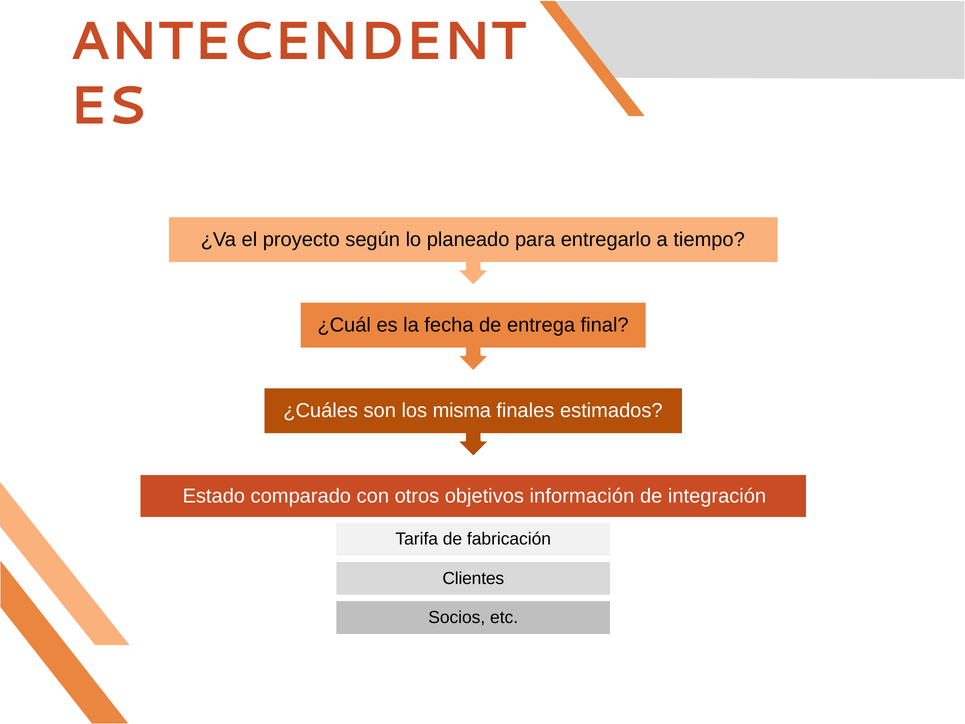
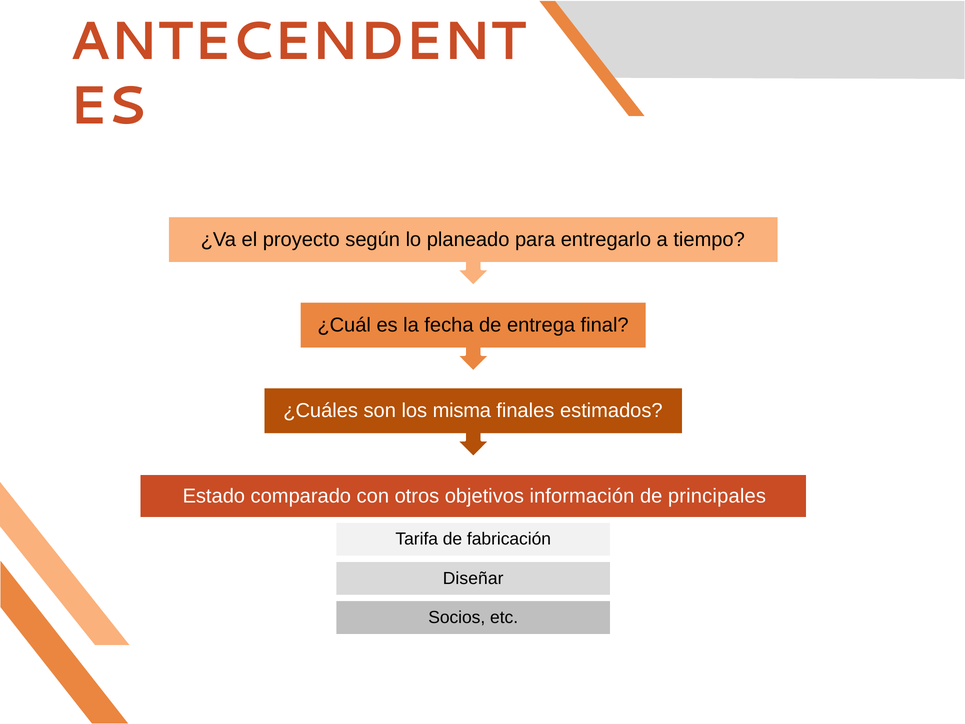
integración: integración -> principales (717, 496)
Clientes: Clientes -> Diseñar (473, 578)
